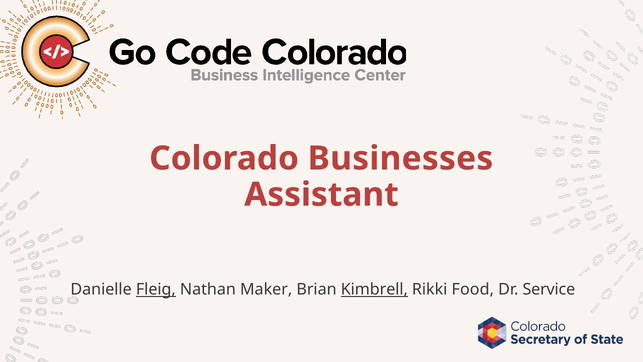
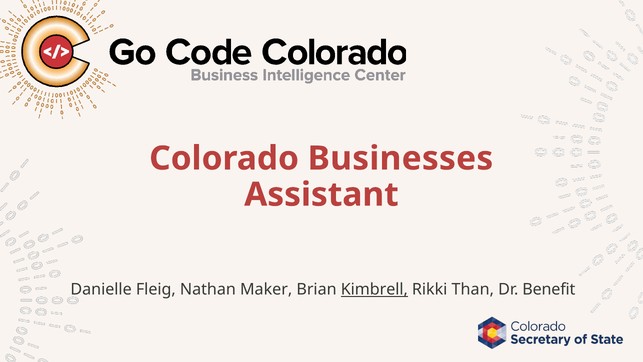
Fleig underline: present -> none (156, 289)
Food: Food -> Than (473, 289)
Service: Service -> Benefit (549, 289)
